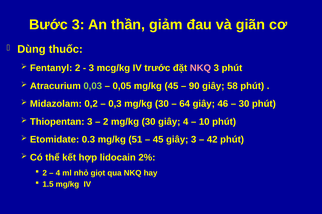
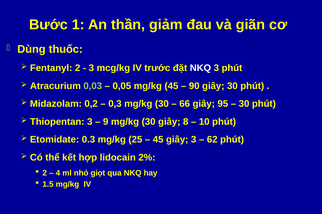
Bước 3: 3 -> 1 (78, 25)
NKQ colour: pink -> white (200, 68)
giây 58: 58 -> 30 (232, 86)
64: 64 -> 66 (185, 104)
46: 46 -> 95 (223, 104)
2: 2 -> 9 (106, 122)
giây 4: 4 -> 8 (186, 122)
51: 51 -> 25 (135, 140)
42: 42 -> 62 (212, 140)
